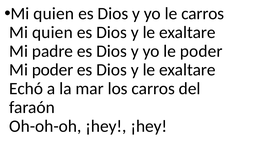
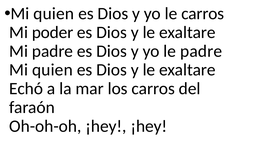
quien: quien -> poder (53, 32)
le poder: poder -> padre (201, 51)
poder: poder -> quien (52, 70)
